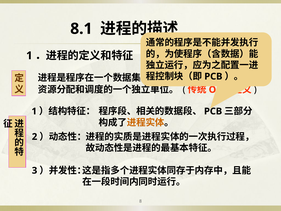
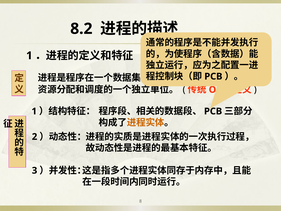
8.1: 8.1 -> 8.2 (81, 29)
